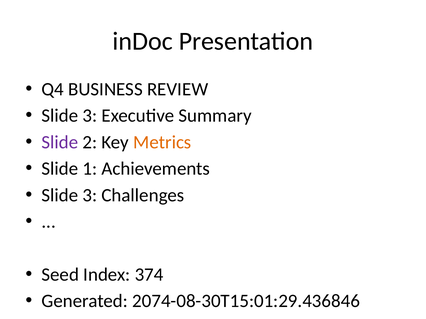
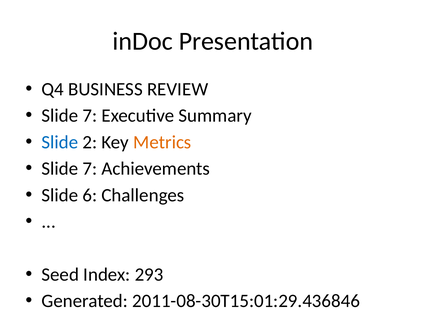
3: 3 -> 7 (90, 116)
Slide colour: purple -> blue (60, 142)
1: 1 -> 7 (90, 169)
3: 3 -> 6 (90, 195)
374: 374 -> 293 (149, 275)
2074-08-30T15:01:29.436846: 2074-08-30T15:01:29.436846 -> 2011-08-30T15:01:29.436846 (246, 301)
